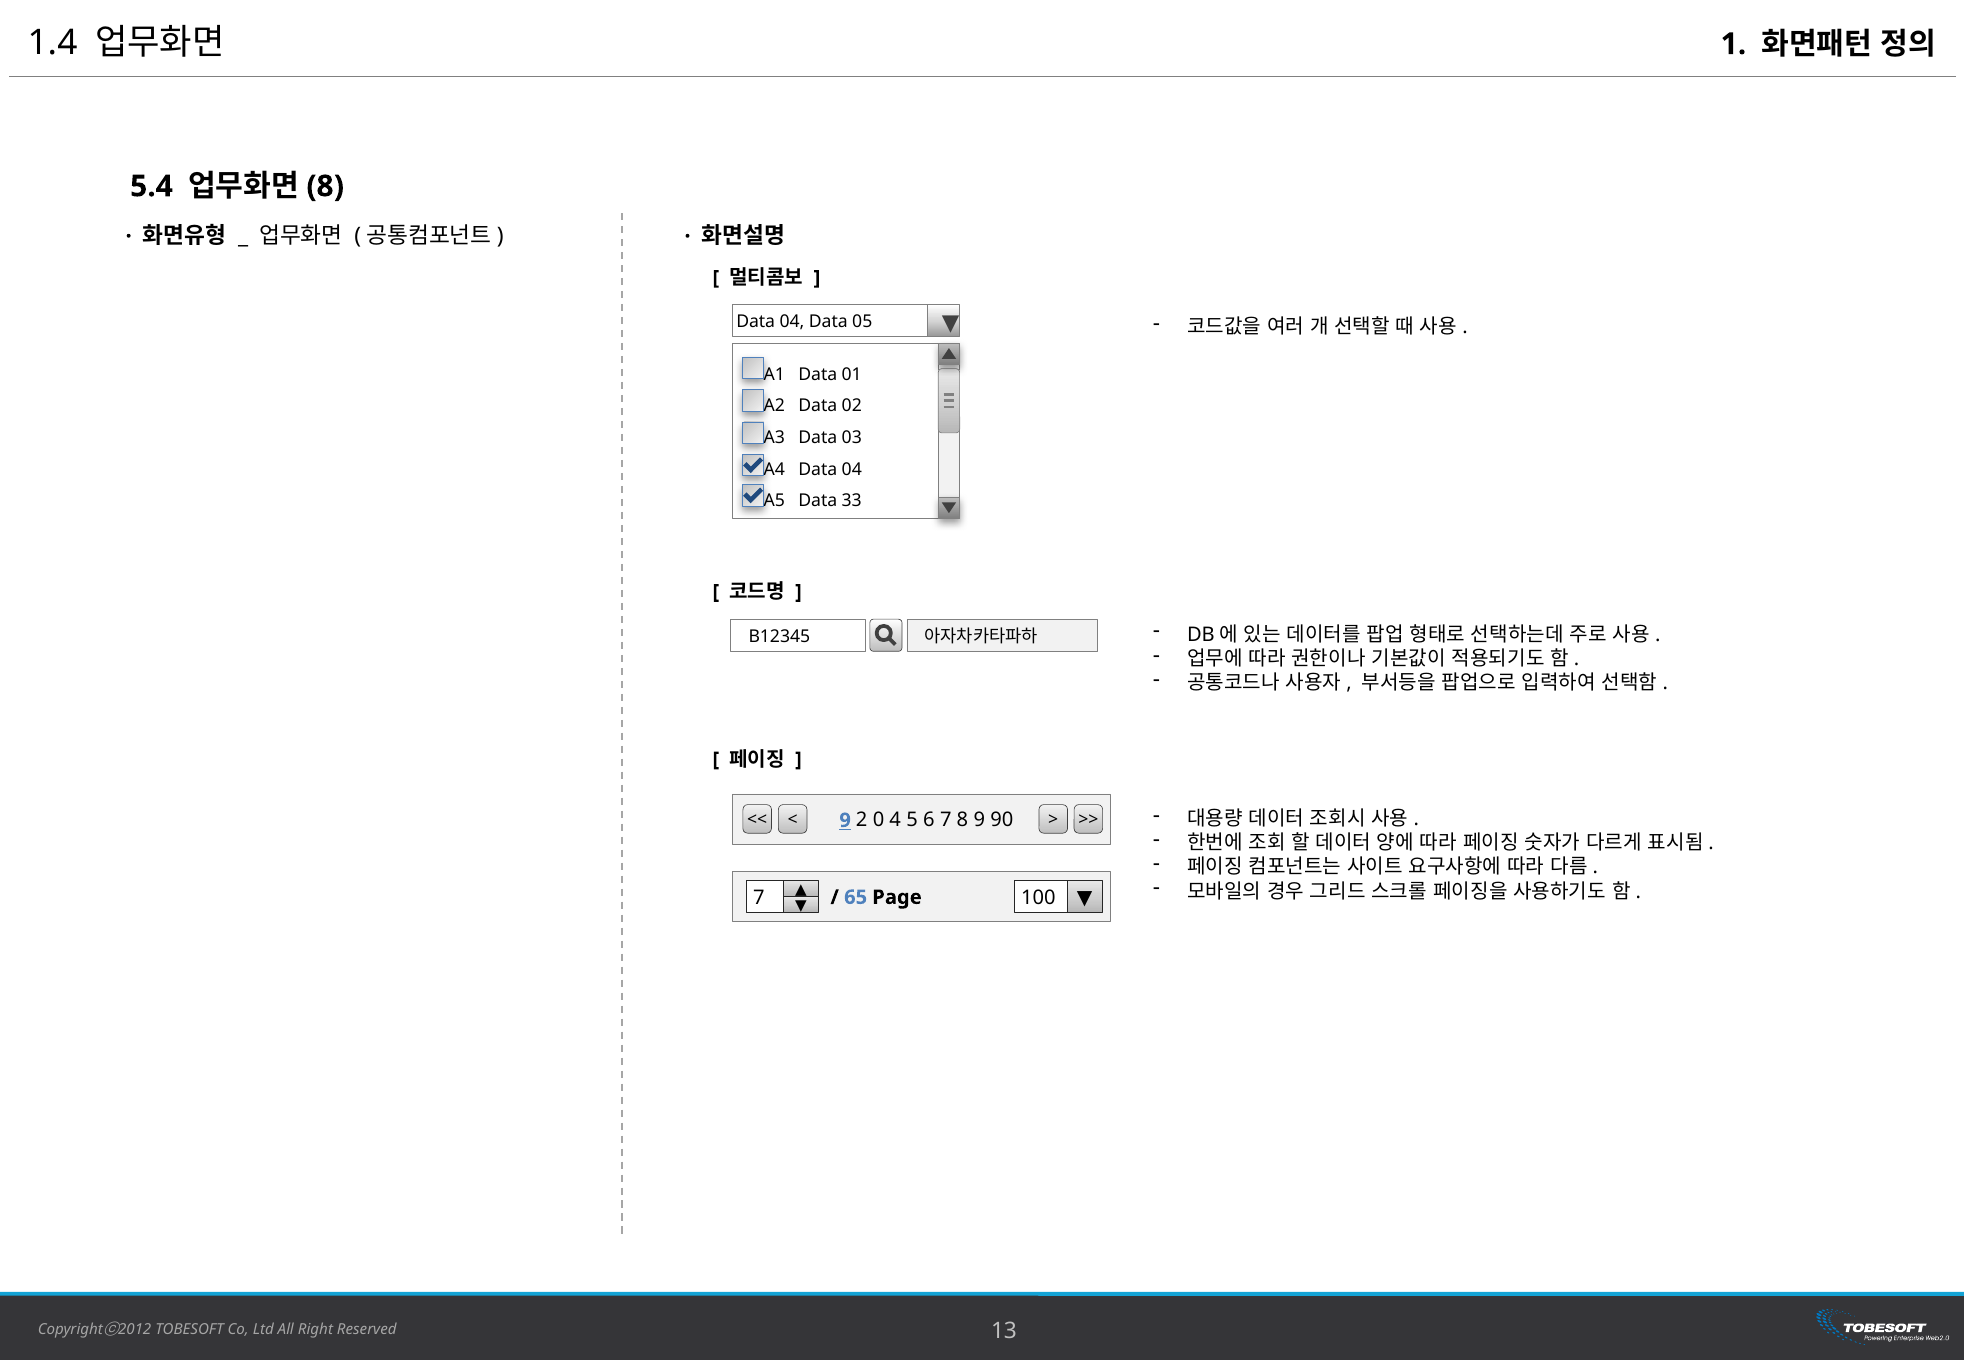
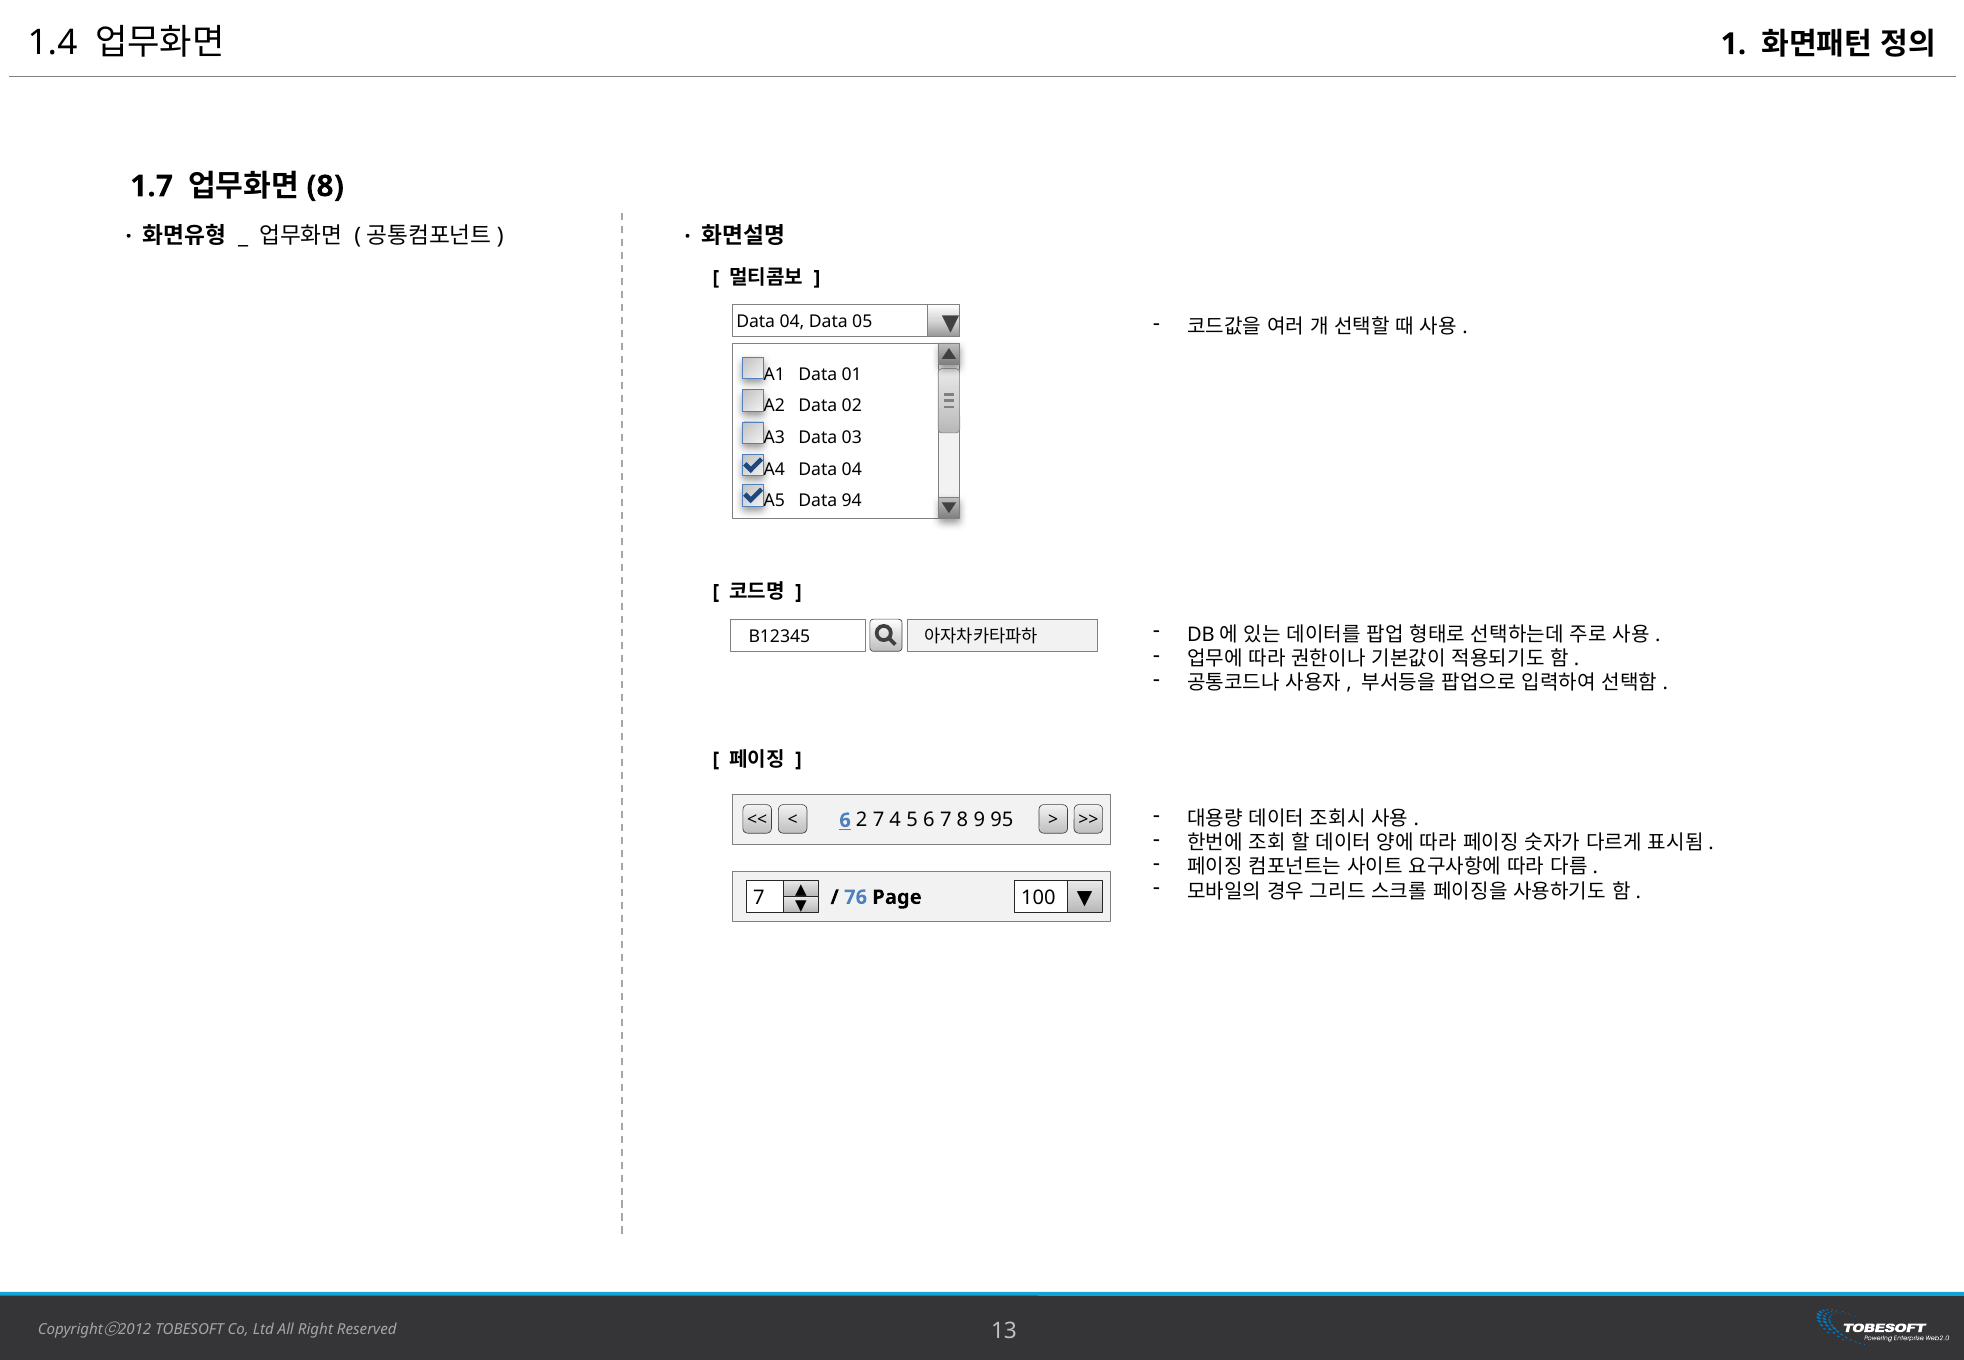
5.4: 5.4 -> 1.7 (152, 186)
33: 33 -> 94 (852, 501)
9: 9 -> 6 (845, 820)
2 0: 0 -> 7 (879, 820)
90: 90 -> 95 (1002, 820)
65: 65 -> 76 (856, 897)
